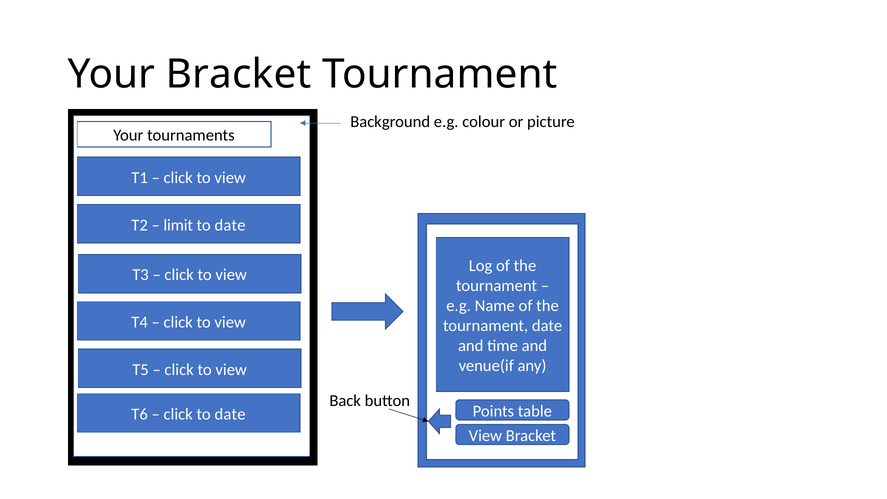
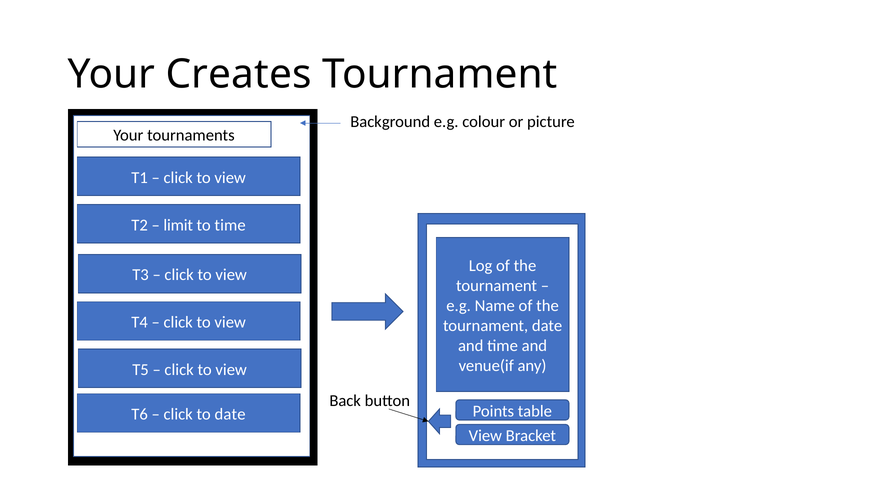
Your Bracket: Bracket -> Creates (239, 75)
date: date -> time (230, 225)
